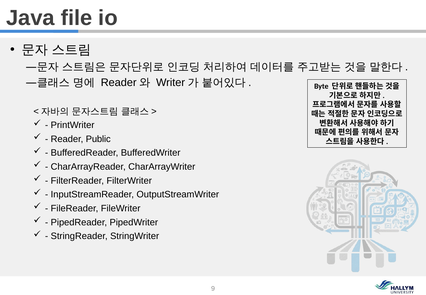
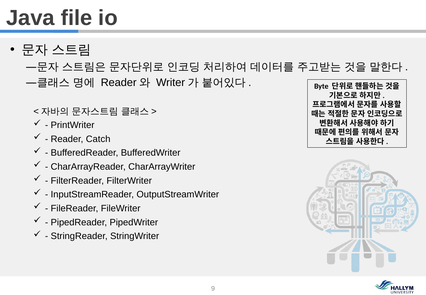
Public: Public -> Catch (98, 139)
